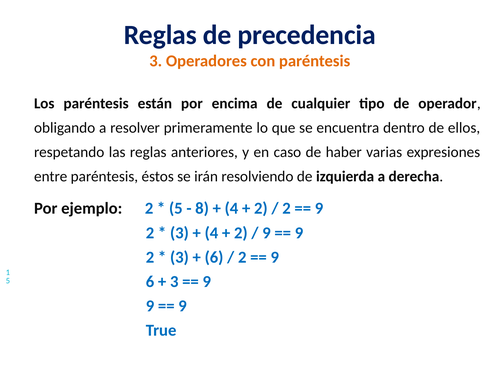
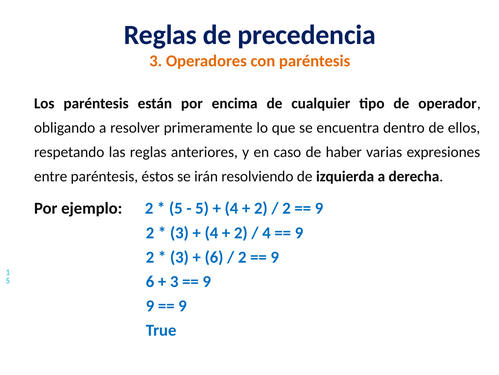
8: 8 -> 5 (202, 208)
9: 9 -> 4 (266, 232)
